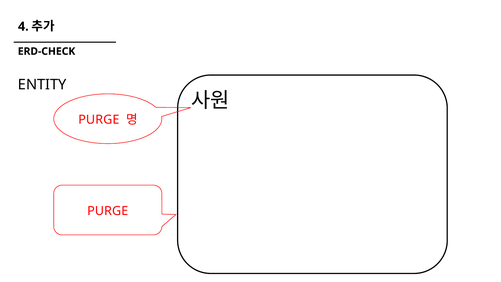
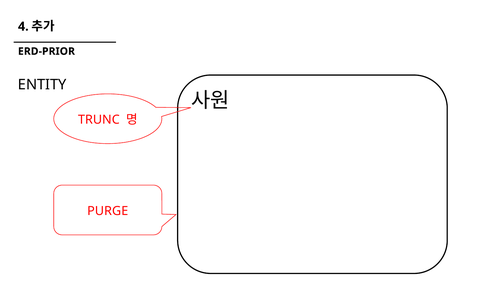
ERD-CHECK: ERD-CHECK -> ERD-PRIOR (46, 51)
PURGE: PURGE -> TRUNC (99, 120)
